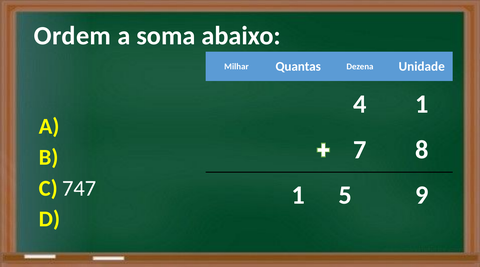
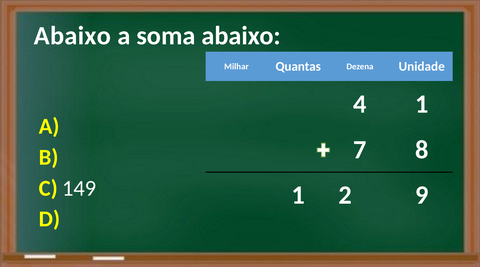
Ordem: Ordem -> Abaixo (72, 36)
747: 747 -> 149 (79, 188)
5: 5 -> 2 (345, 195)
